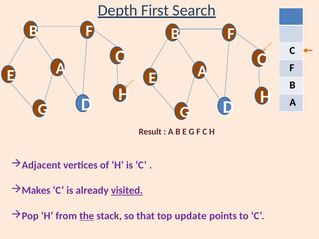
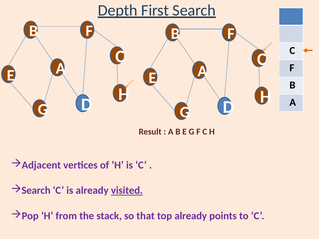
Makes: Makes -> Search (36, 191)
the underline: present -> none (87, 216)
top update: update -> already (191, 216)
